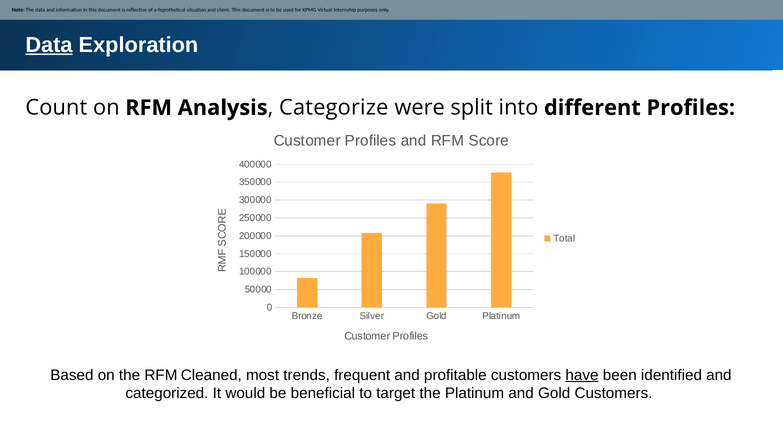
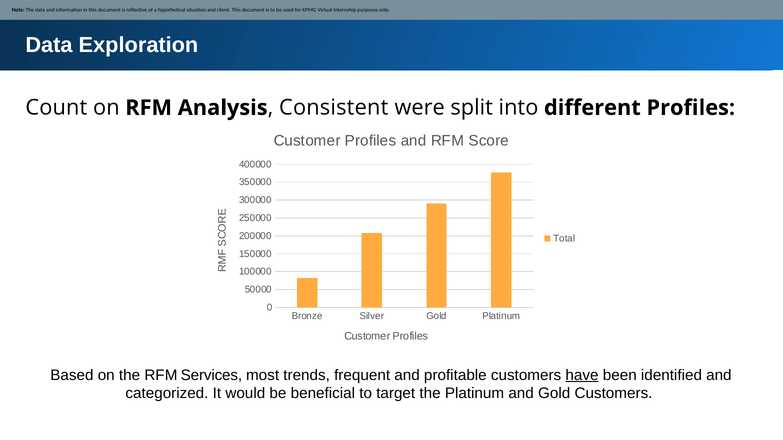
Data underline: present -> none (49, 45)
Categorize: Categorize -> Consistent (334, 108)
Cleaned: Cleaned -> Services (211, 375)
